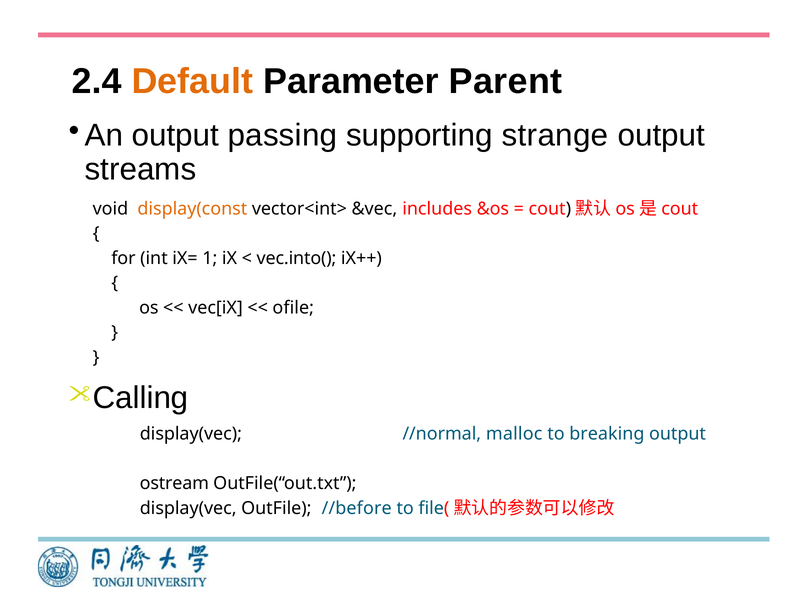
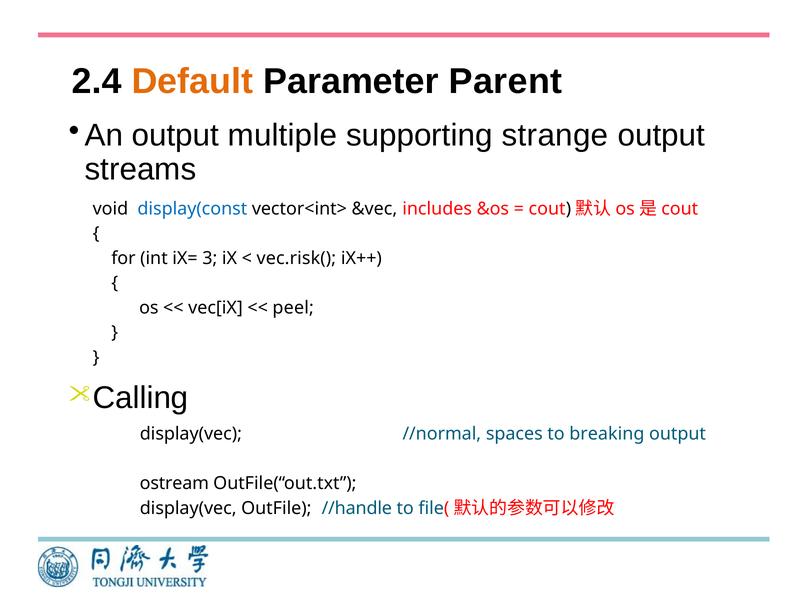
passing: passing -> multiple (282, 135)
display(const colour: orange -> blue (192, 209)
1: 1 -> 3 (210, 258)
vec.into(: vec.into( -> vec.risk( (296, 258)
ofile: ofile -> peel (293, 308)
malloc: malloc -> spaces (514, 434)
//before: //before -> //handle (357, 508)
